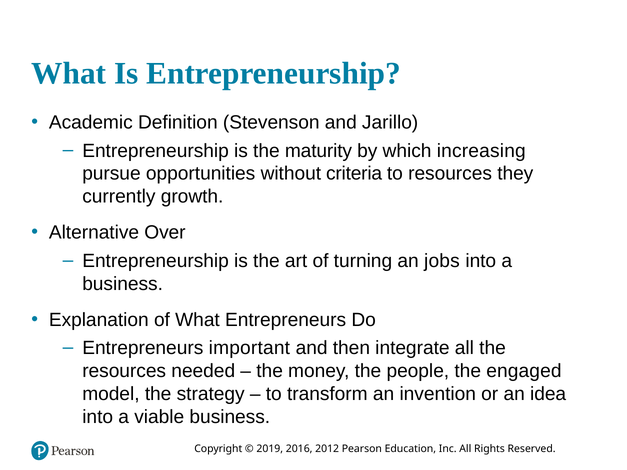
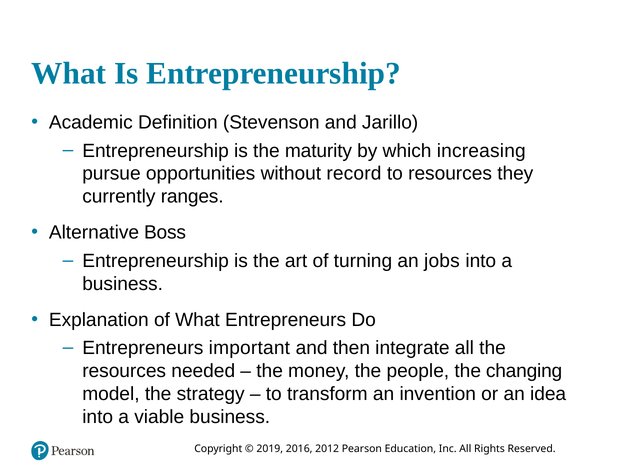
criteria: criteria -> record (354, 174)
growth: growth -> ranges (192, 197)
Over: Over -> Boss (165, 233)
engaged: engaged -> changing (524, 371)
